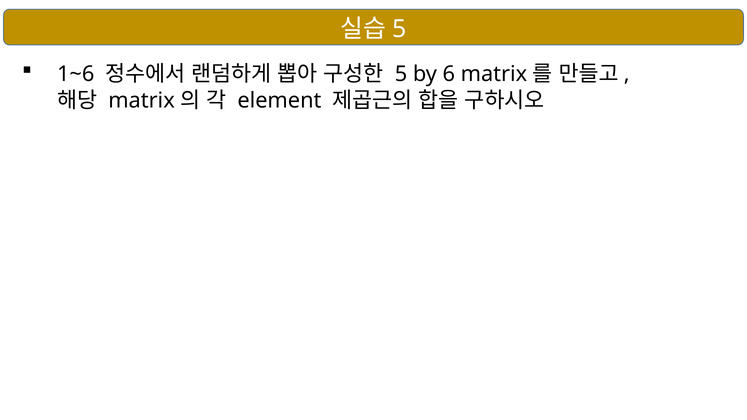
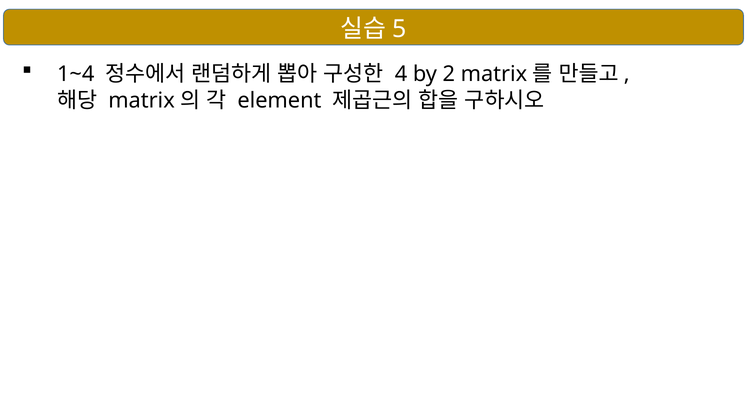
1~6: 1~6 -> 1~4 (76, 74)
5: 5 -> 4 (401, 74)
6: 6 -> 2 (449, 74)
